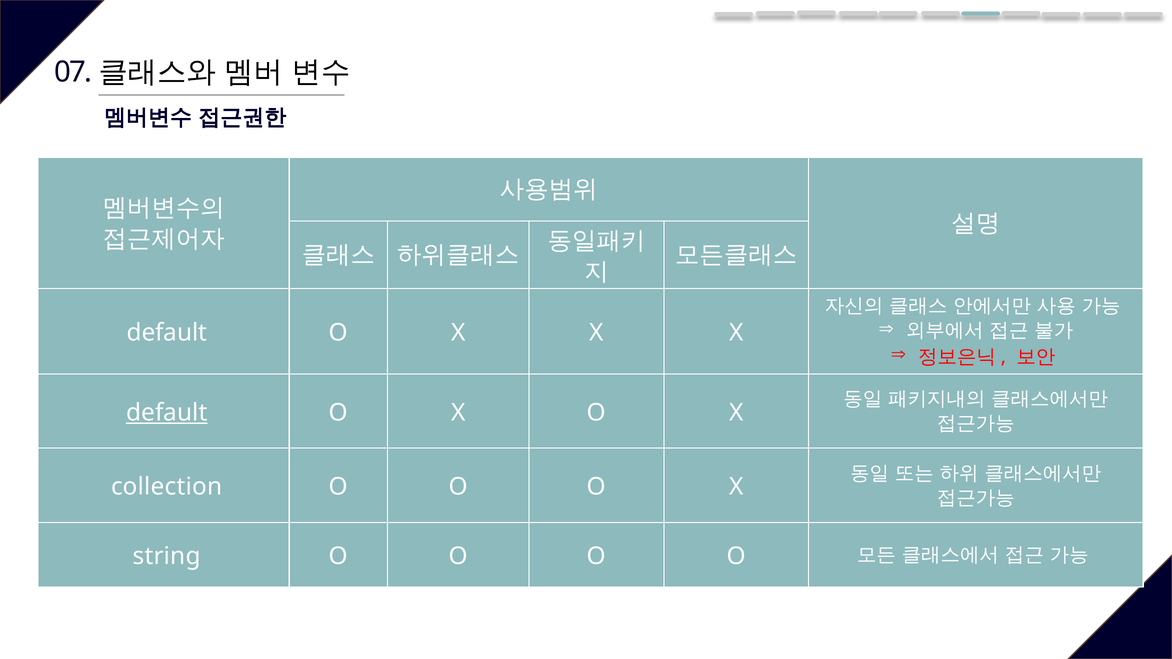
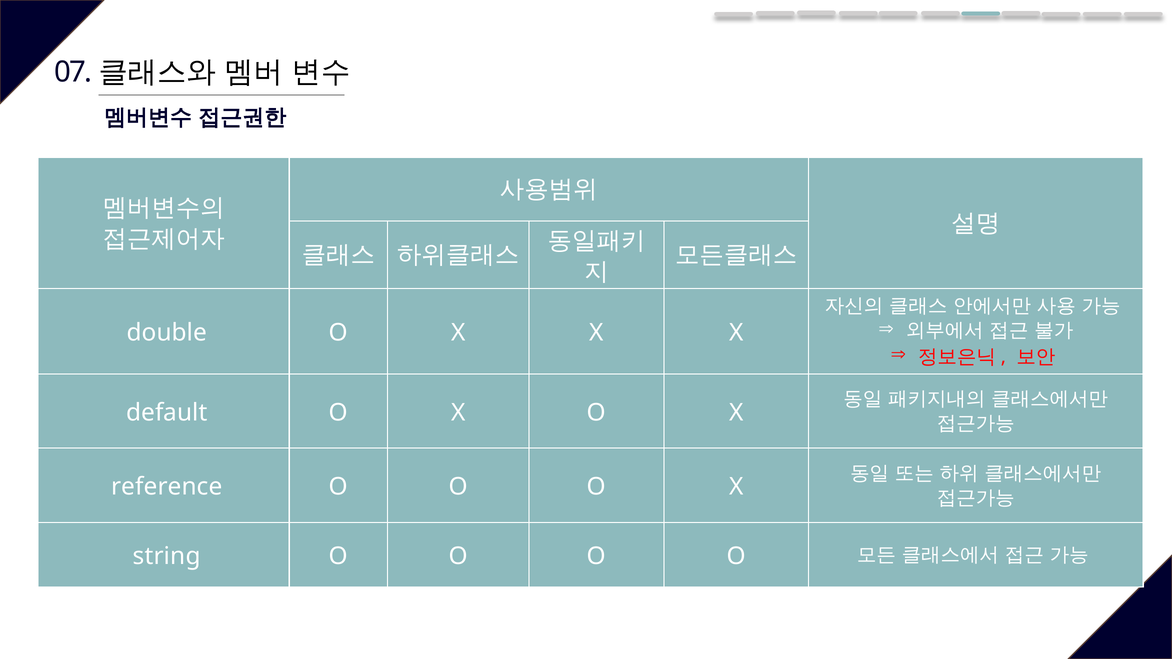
default: default -> double (167, 333)
default underline: present -> none (167, 413)
collection: collection -> reference (167, 487)
